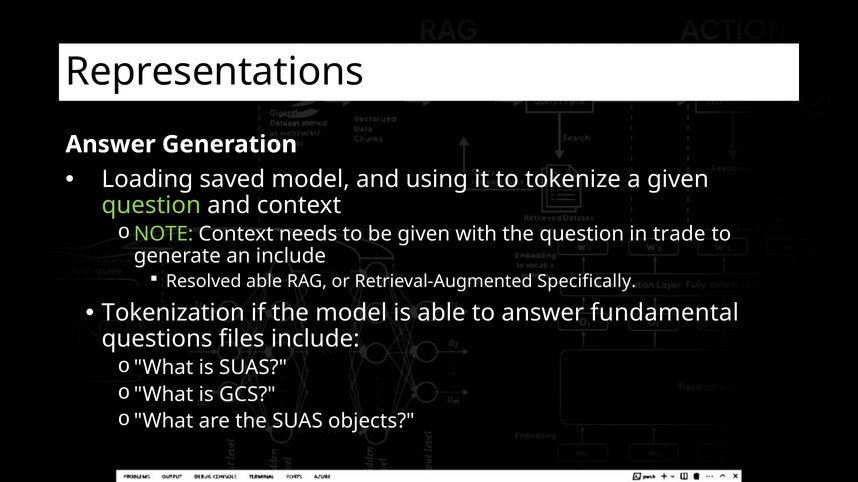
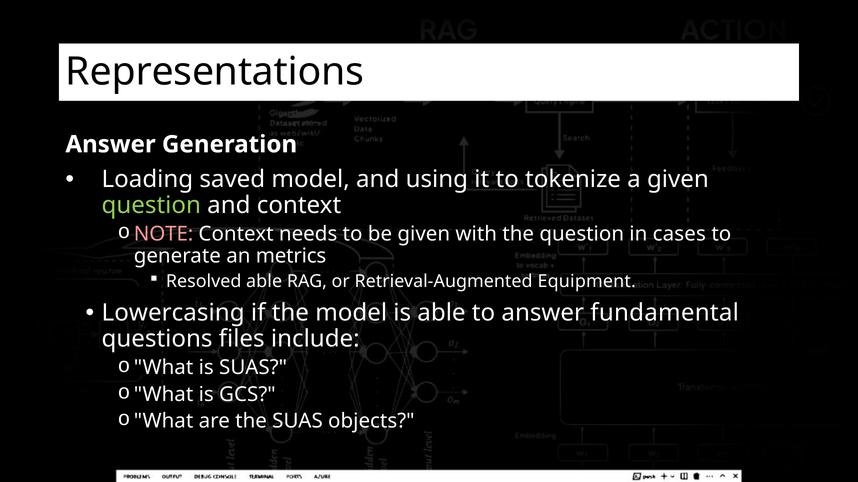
NOTE colour: light green -> pink (164, 234)
trade: trade -> cases (679, 234)
an include: include -> metrics (291, 257)
Specifically: Specifically -> Equipment (587, 282)
Tokenization: Tokenization -> Lowercasing (173, 313)
